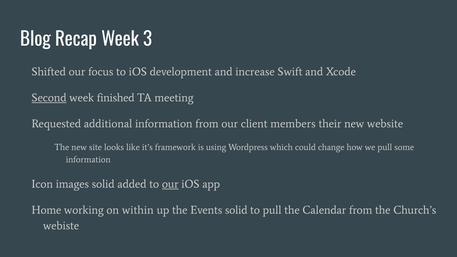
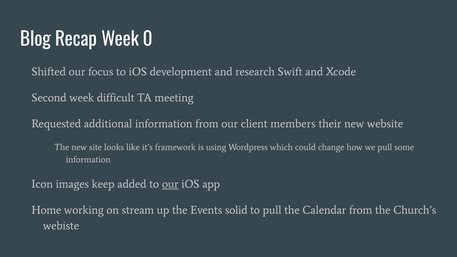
3: 3 -> 0 (148, 40)
increase: increase -> research (255, 72)
Second underline: present -> none (49, 98)
finished: finished -> difficult (116, 98)
images solid: solid -> keep (103, 184)
within: within -> stream (138, 210)
